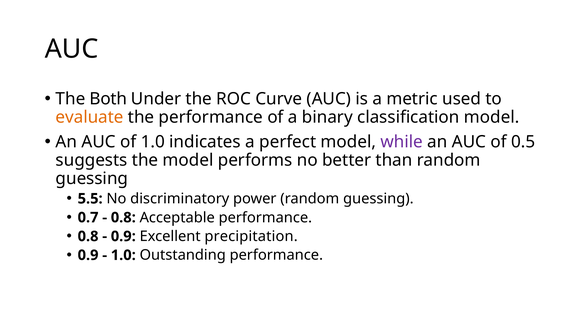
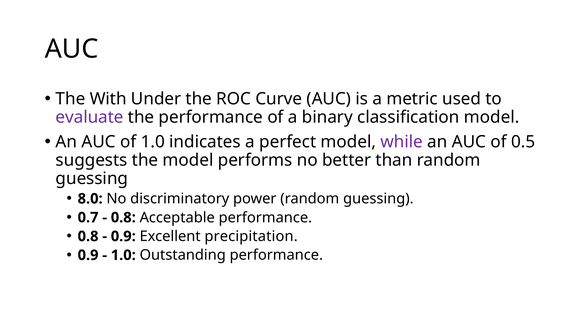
Both: Both -> With (108, 99)
evaluate colour: orange -> purple (90, 117)
5.5: 5.5 -> 8.0 (90, 199)
